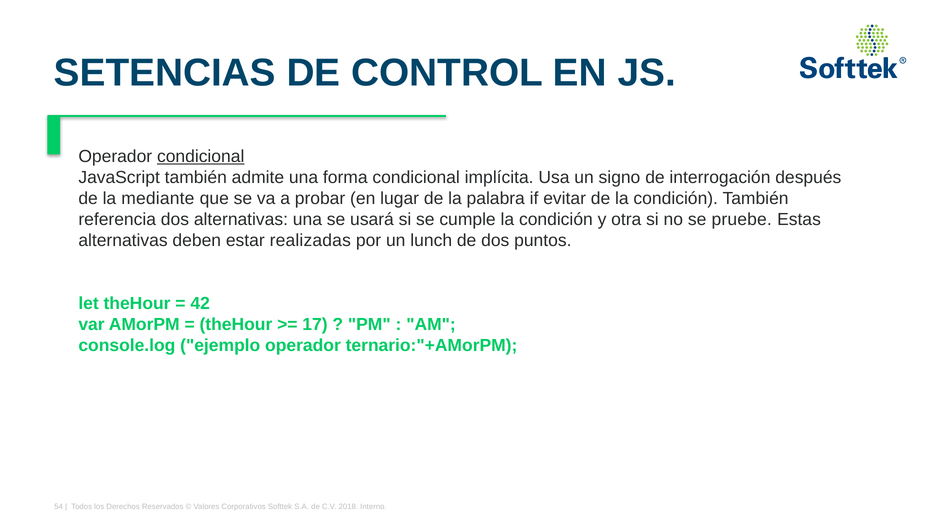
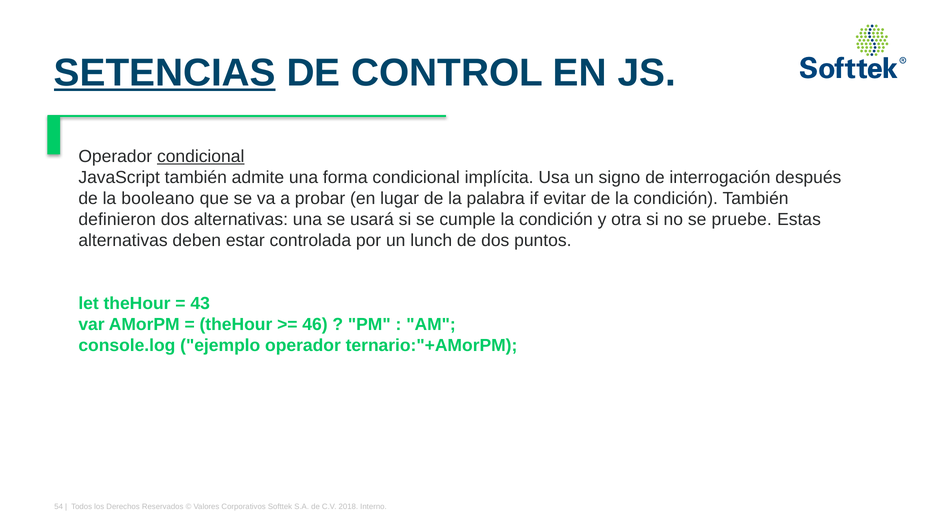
SETENCIAS underline: none -> present (165, 73)
mediante: mediante -> booleano (158, 199)
referencia: referencia -> definieron (117, 220)
realizadas: realizadas -> controlada (310, 240)
42: 42 -> 43 (200, 303)
17: 17 -> 46 (315, 324)
